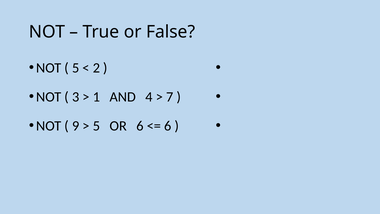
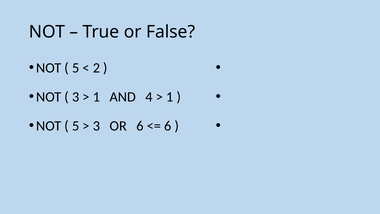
7: 7 -> 1 (170, 97)
9: 9 -> 5 (76, 126)
5: 5 -> 3 (96, 126)
